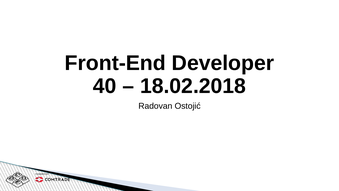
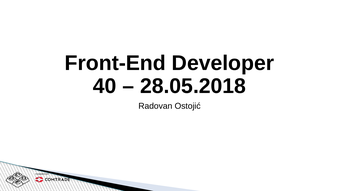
18.02.2018: 18.02.2018 -> 28.05.2018 (193, 86)
